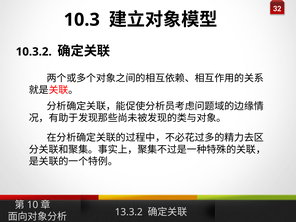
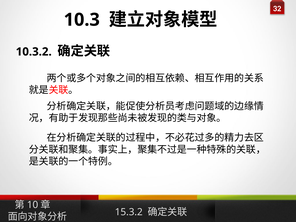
13.3.2: 13.3.2 -> 15.3.2 (129, 212)
